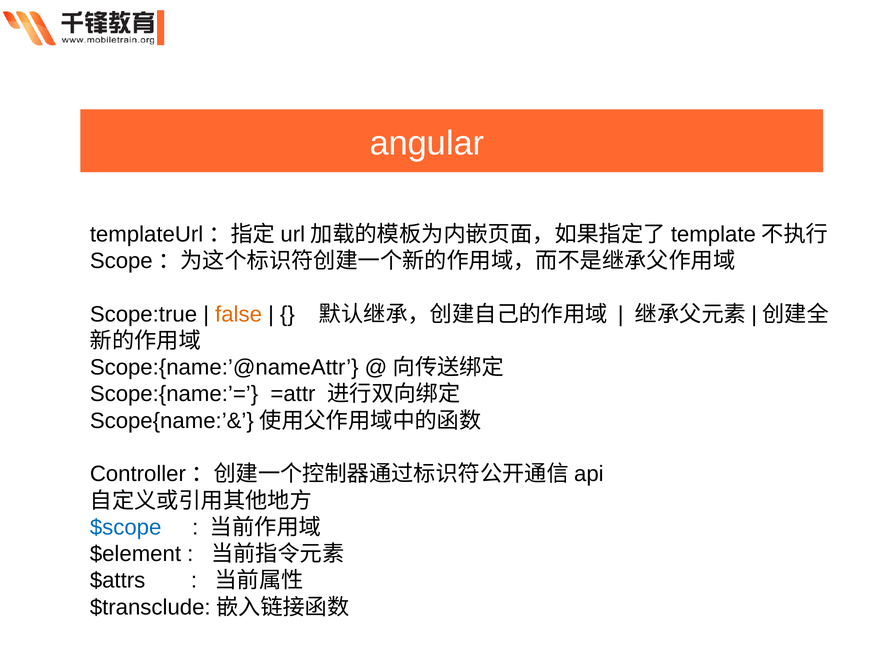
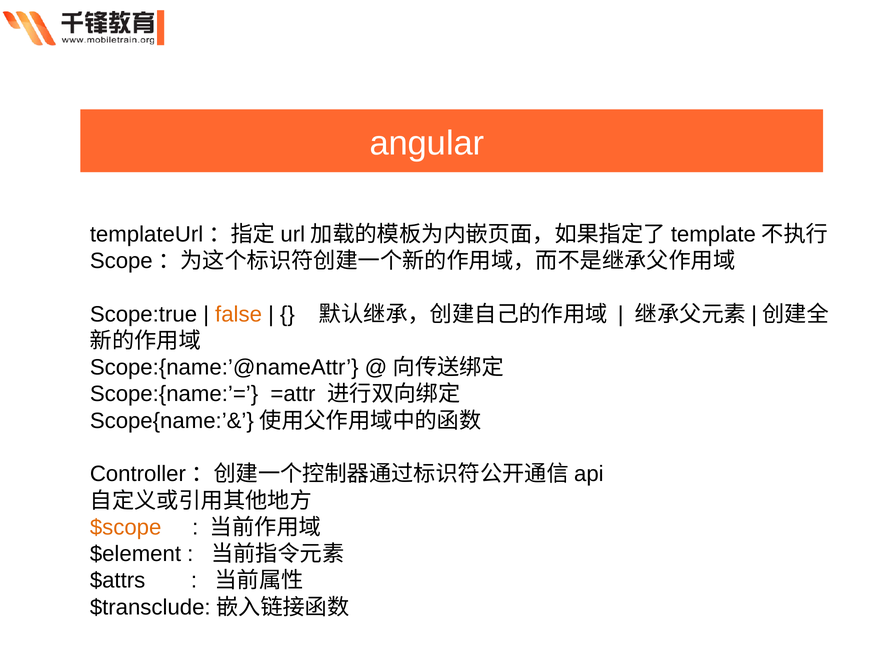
$scope colour: blue -> orange (126, 527)
